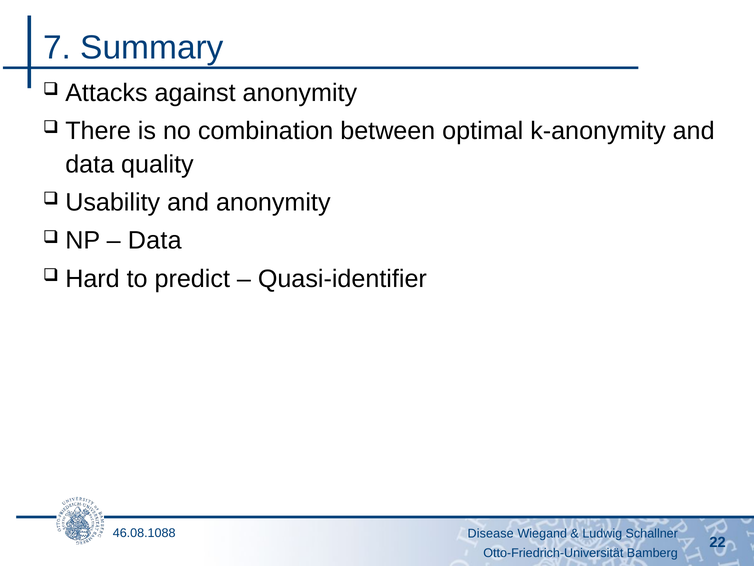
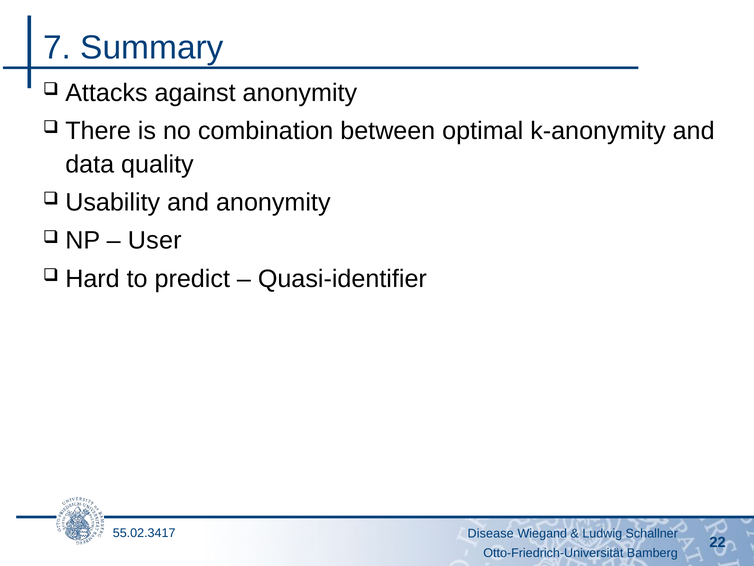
Data: Data -> User (155, 240)
46.08.1088: 46.08.1088 -> 55.02.3417 (144, 532)
